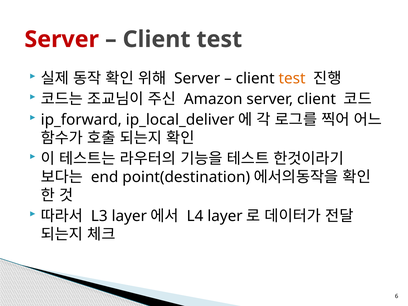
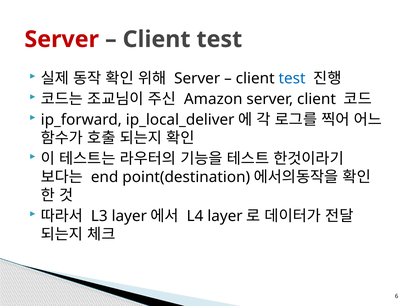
test colour: orange -> blue (292, 78)
